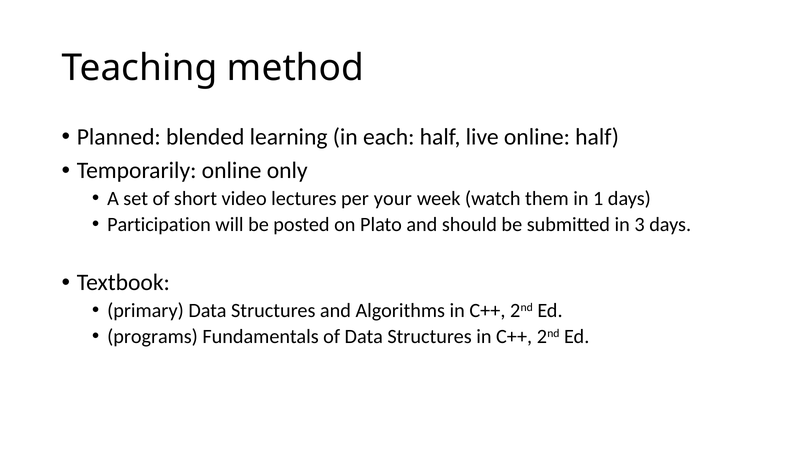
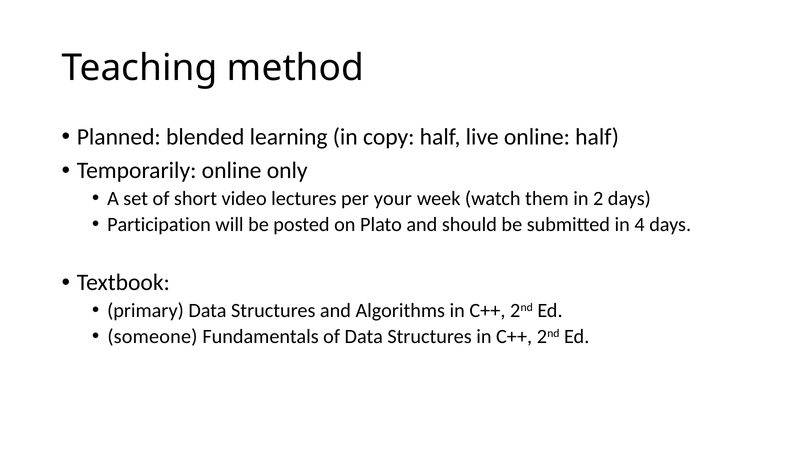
each: each -> copy (389, 137)
1: 1 -> 2 (598, 199)
3: 3 -> 4 (640, 225)
programs: programs -> someone (152, 337)
